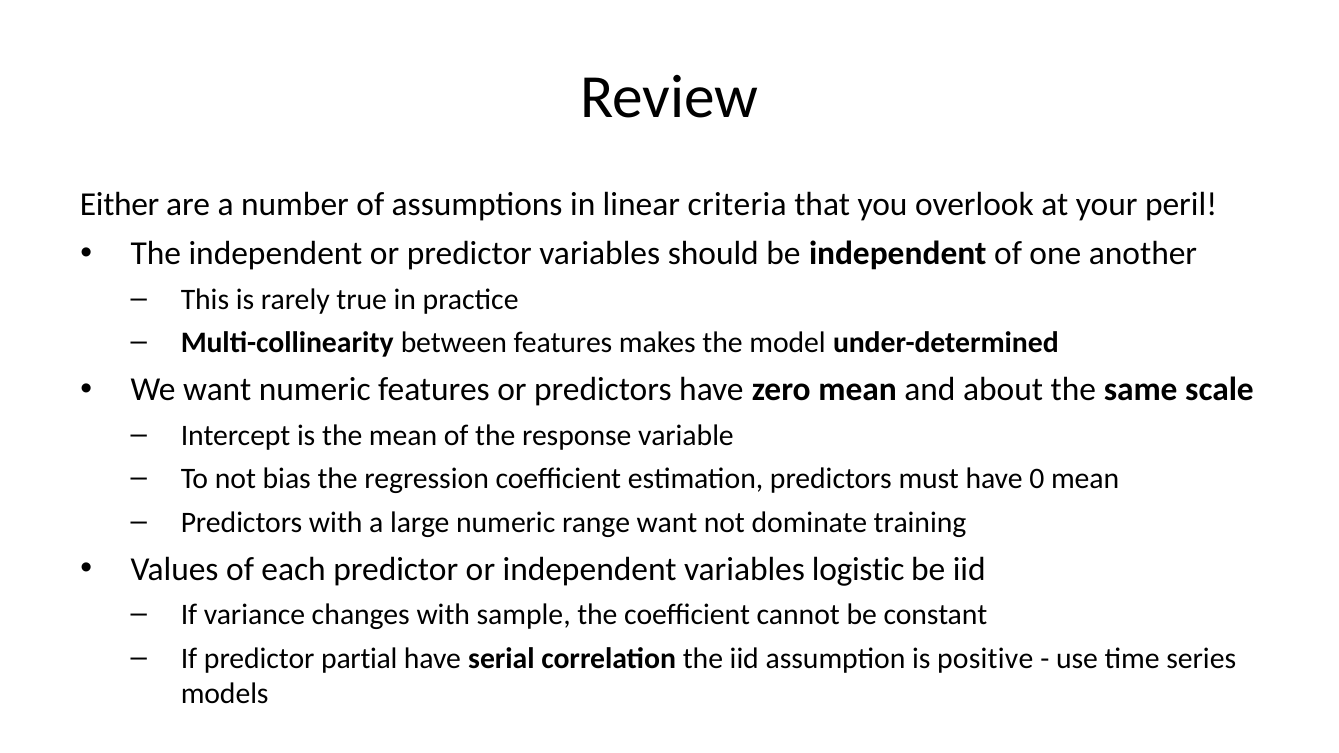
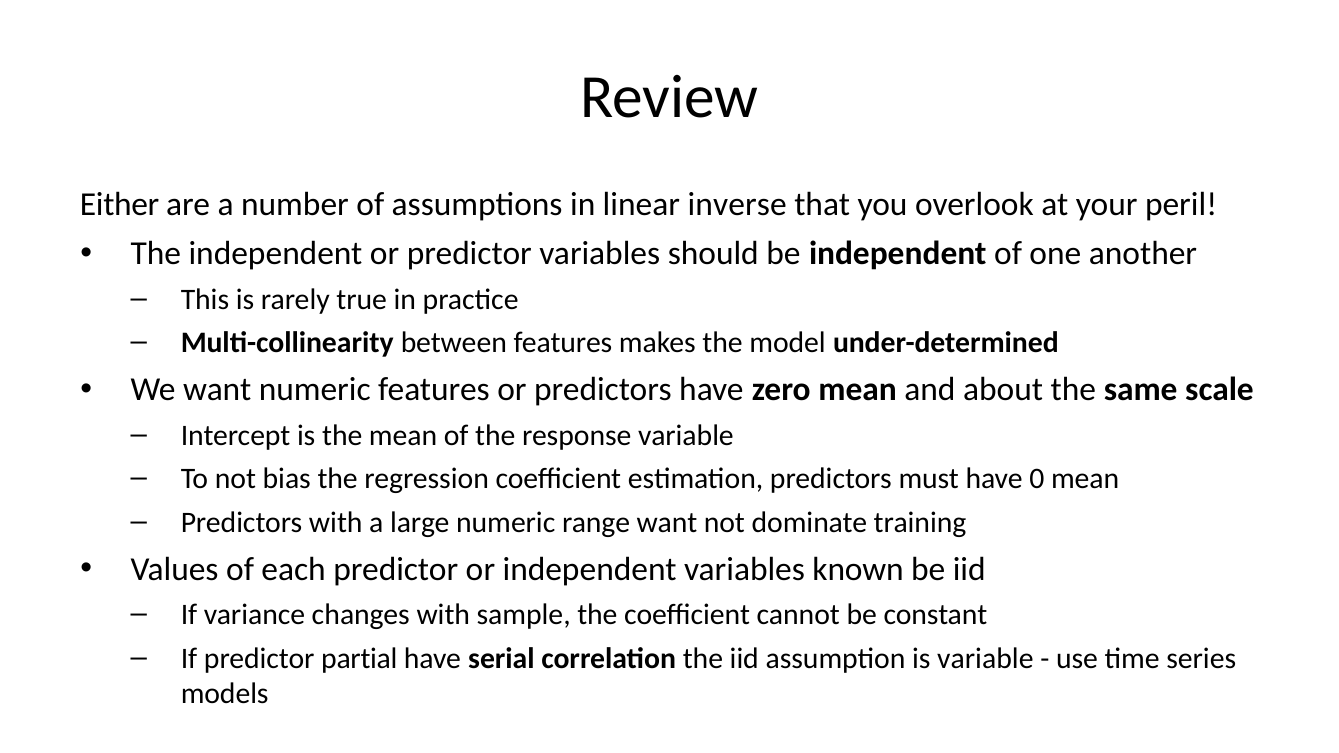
criteria: criteria -> inverse (737, 205)
logistic: logistic -> known (858, 570)
is positive: positive -> variable (985, 659)
